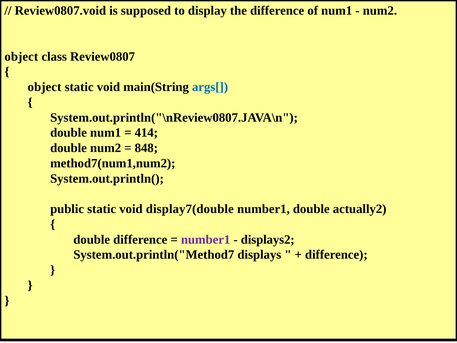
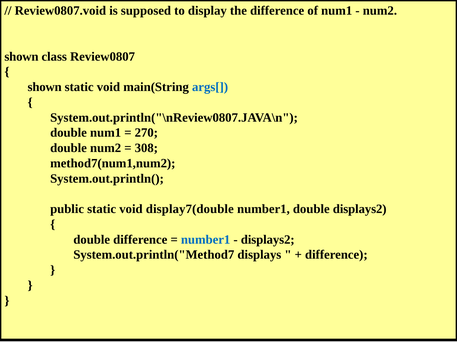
object: object -> shown (21, 56)
object: object -> shown (45, 87)
414: 414 -> 270 (146, 133)
848: 848 -> 308 (146, 148)
double actually2: actually2 -> displays2 (360, 209)
number1 colour: purple -> blue (206, 239)
